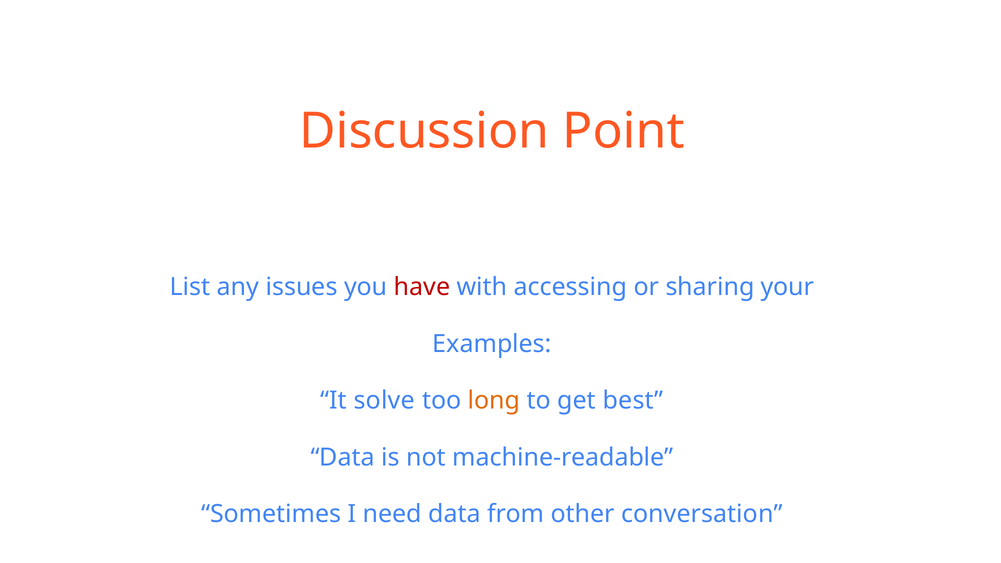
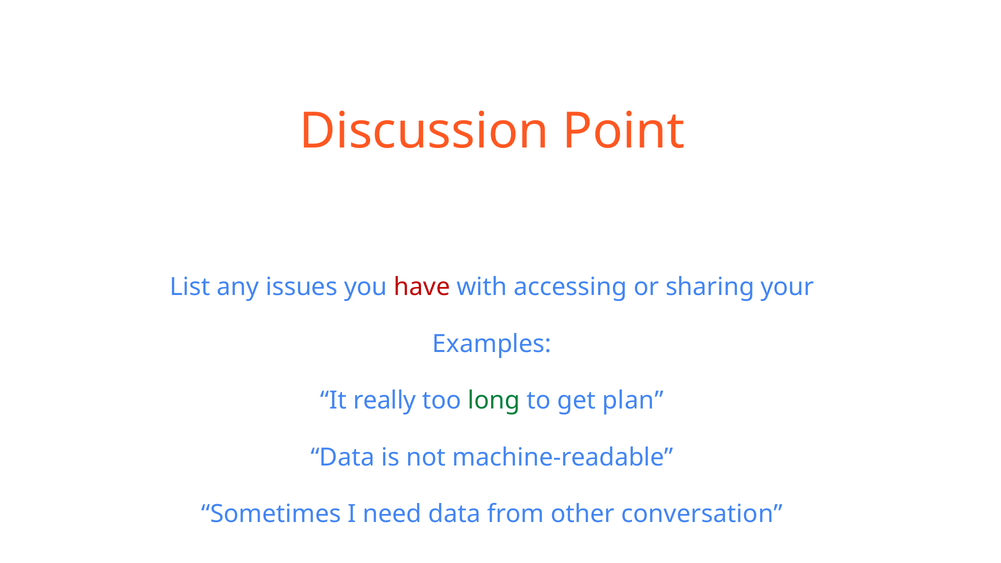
solve: solve -> really (385, 401)
long colour: orange -> green (494, 401)
best: best -> plan (633, 401)
